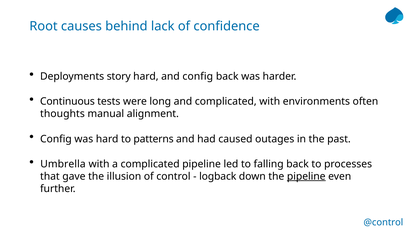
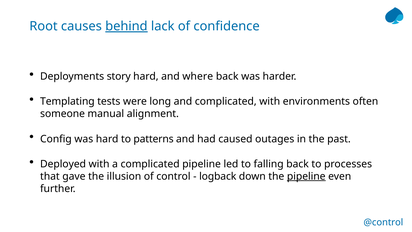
behind underline: none -> present (126, 26)
and config: config -> where (198, 76)
Continuous: Continuous -> Templating (67, 101)
thoughts: thoughts -> someone (63, 114)
Umbrella: Umbrella -> Deployed (63, 164)
